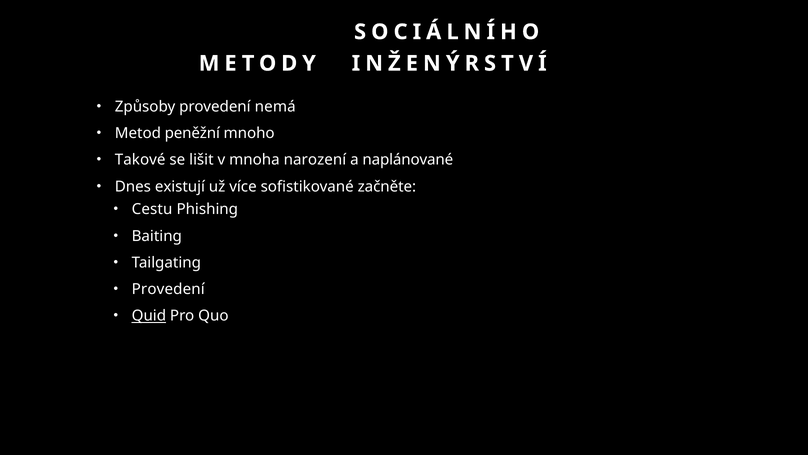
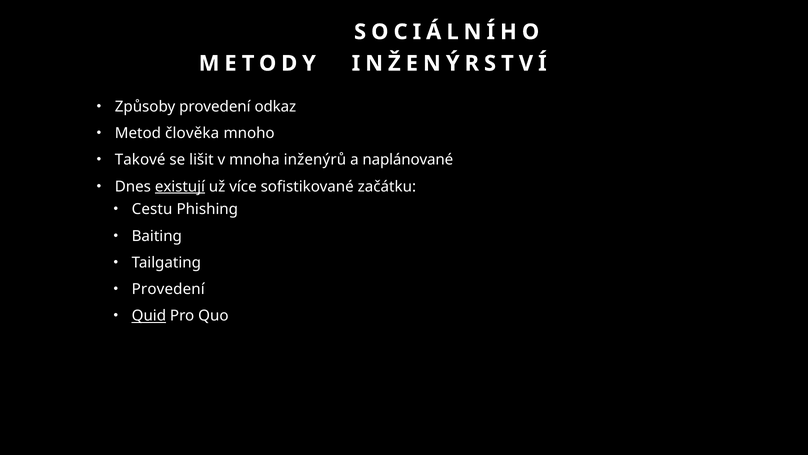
nemá: nemá -> odkaz (275, 107)
peněžní: peněžní -> člověka (192, 133)
narození: narození -> inženýrů (315, 160)
existují underline: none -> present (180, 186)
začněte: začněte -> začátku (387, 186)
